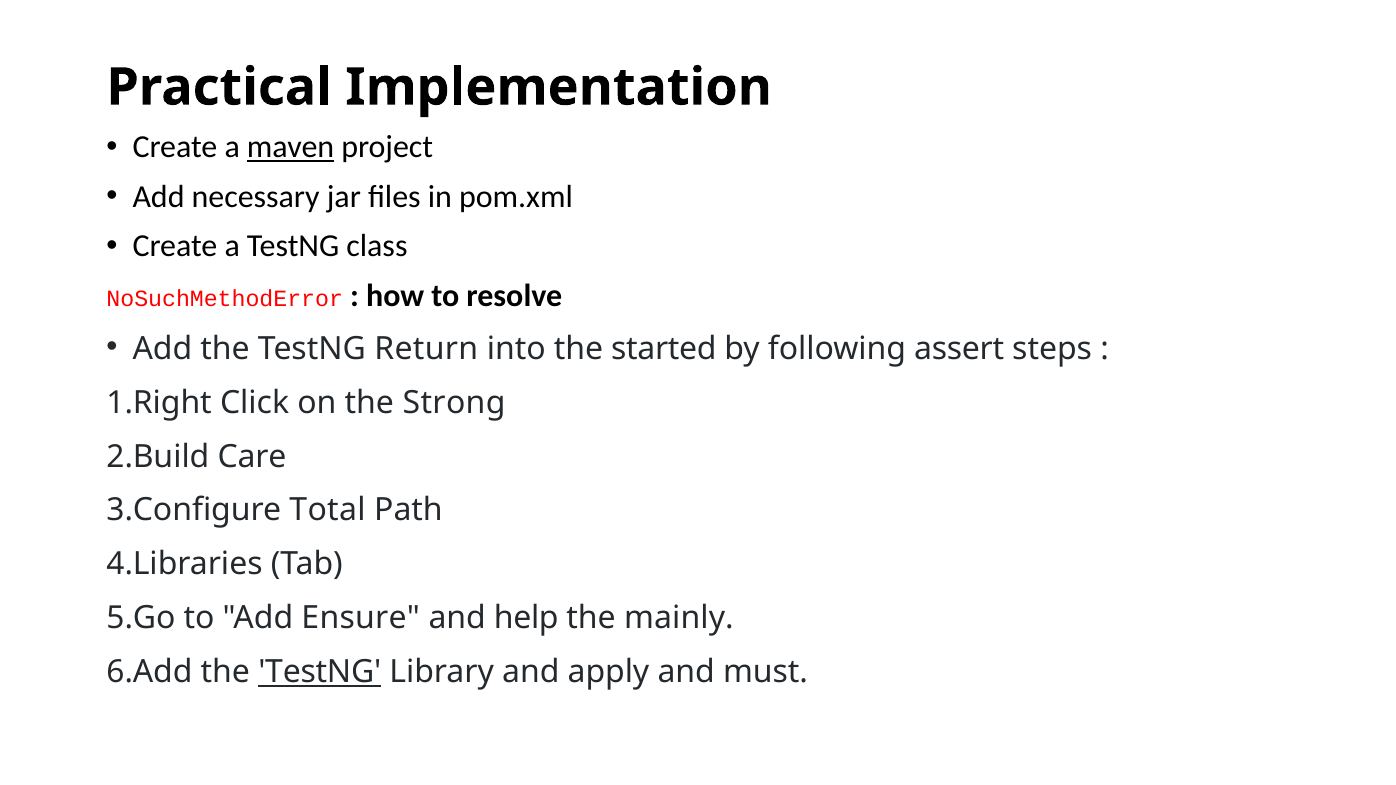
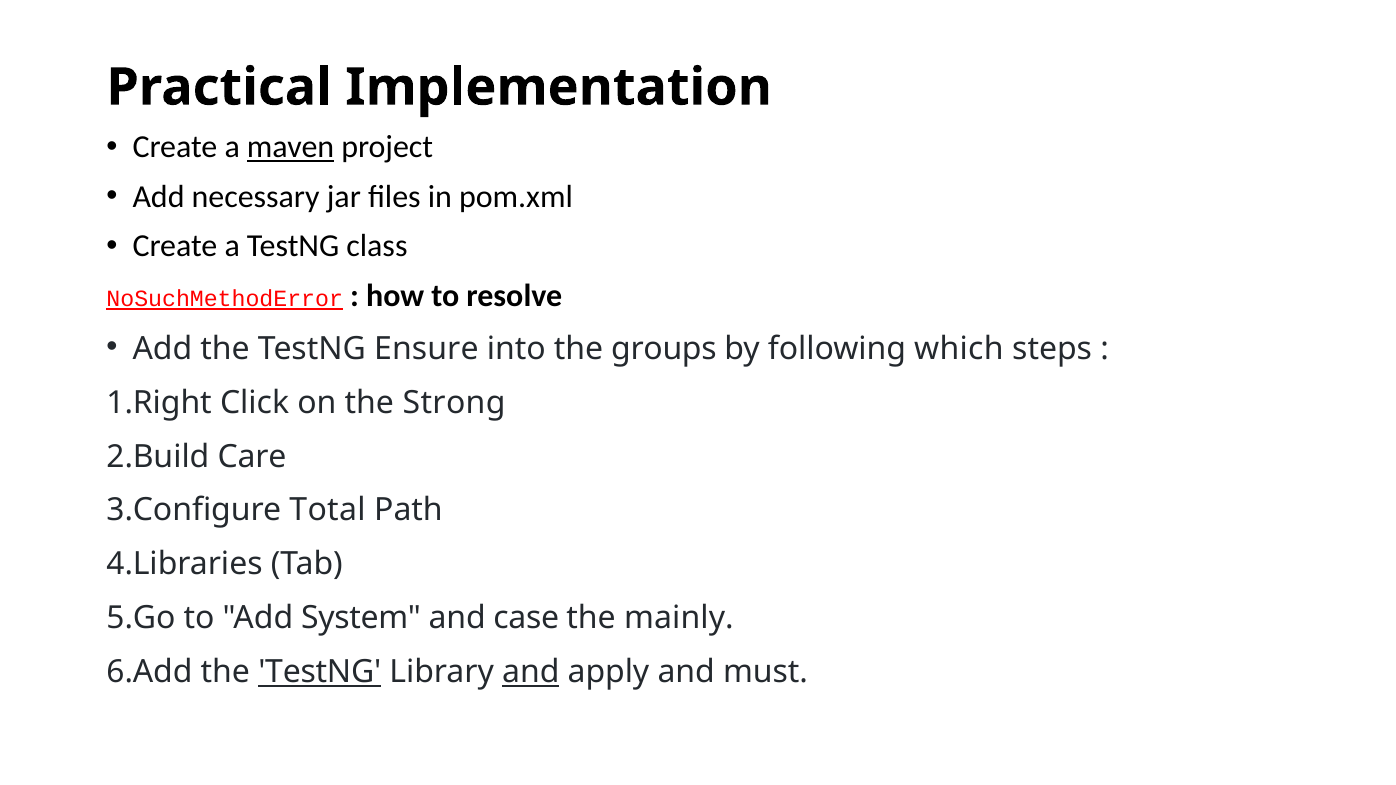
NoSuchMethodError underline: none -> present (225, 299)
Return: Return -> Ensure (426, 349)
started: started -> groups (664, 349)
assert: assert -> which (959, 349)
Ensure: Ensure -> System (361, 618)
help: help -> case (526, 618)
and underline: none -> present (531, 672)
